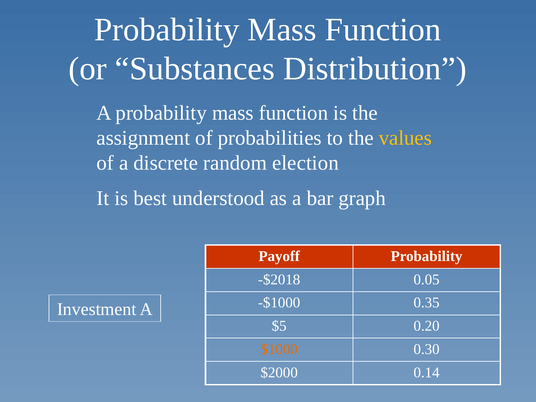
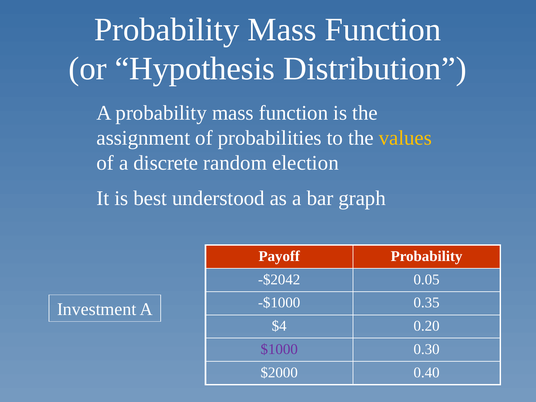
Substances: Substances -> Hypothesis (195, 69)
-$2018: -$2018 -> -$2042 (279, 279)
$5: $5 -> $4 (279, 326)
$1000 colour: orange -> purple (279, 349)
0.14: 0.14 -> 0.40 (427, 372)
